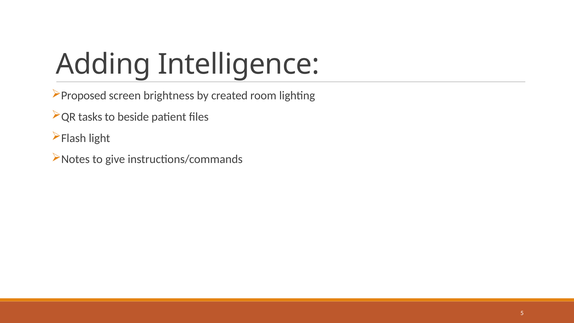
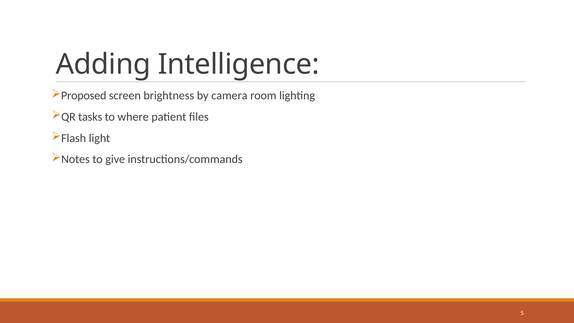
created: created -> camera (229, 95)
beside: beside -> where (133, 117)
